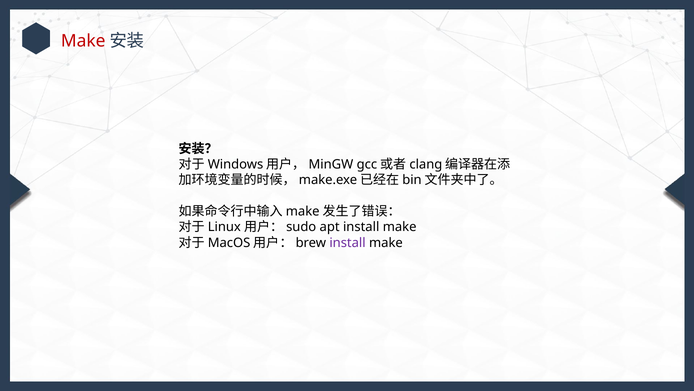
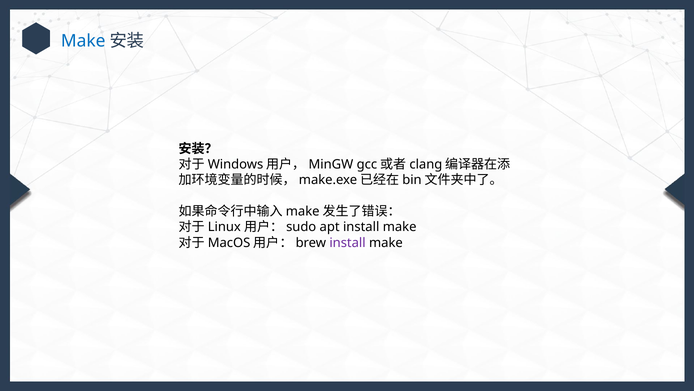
Make colour: red -> blue (83, 41)
